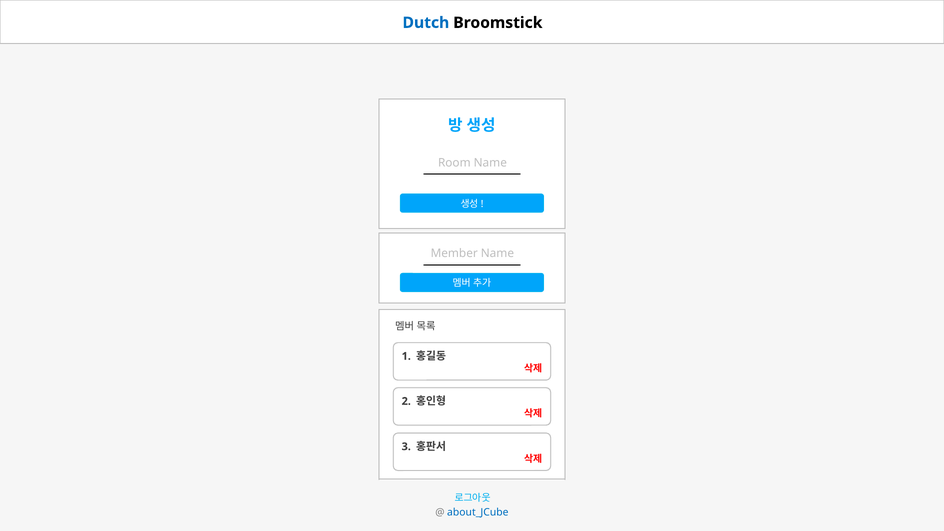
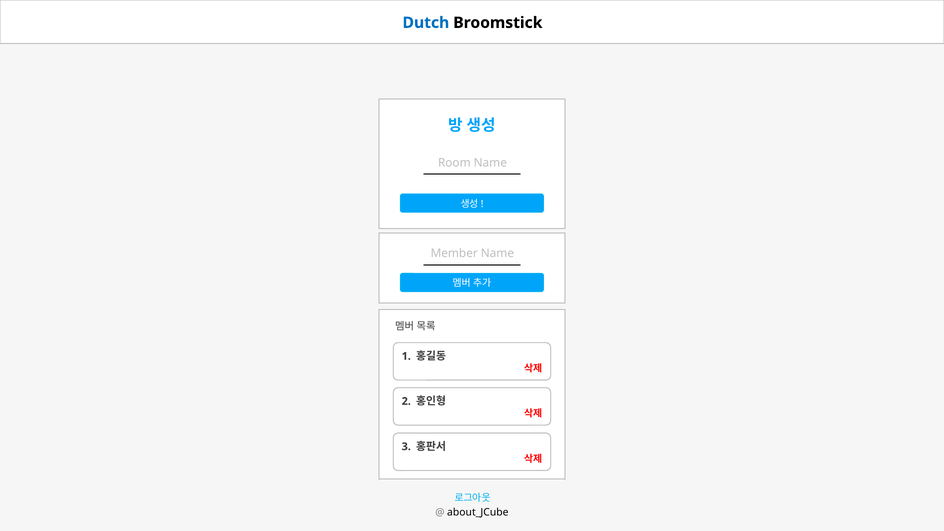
about_JCube colour: blue -> black (478, 513)
